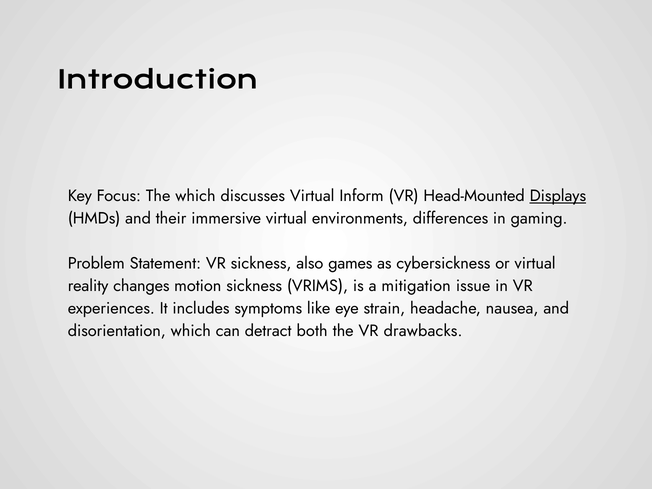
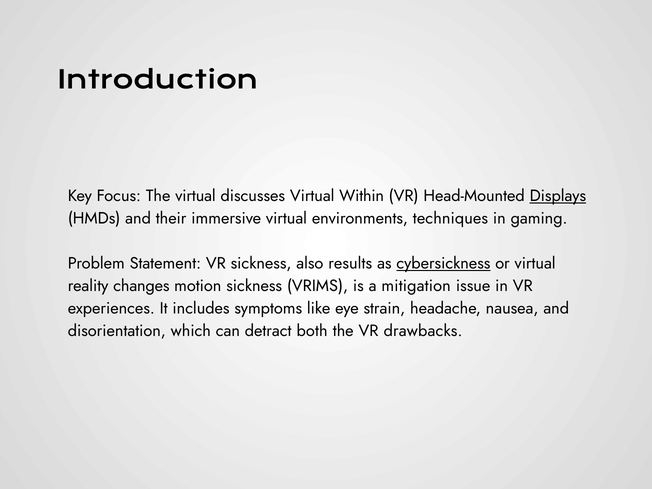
The which: which -> virtual (196, 196)
Inform: Inform -> Within (362, 196)
differences: differences -> techniques (450, 218)
games: games -> results (350, 263)
cybersickness underline: none -> present (443, 263)
